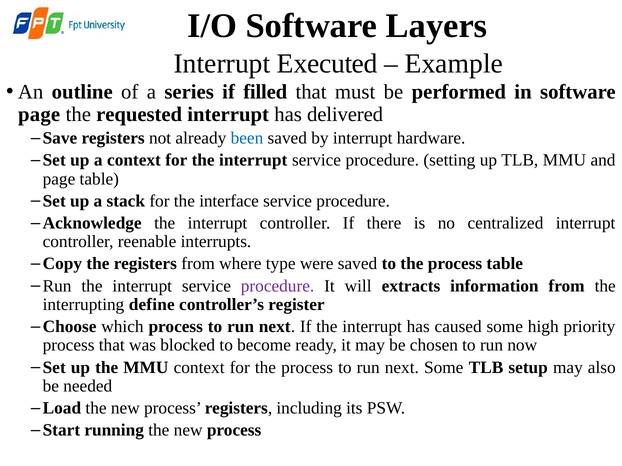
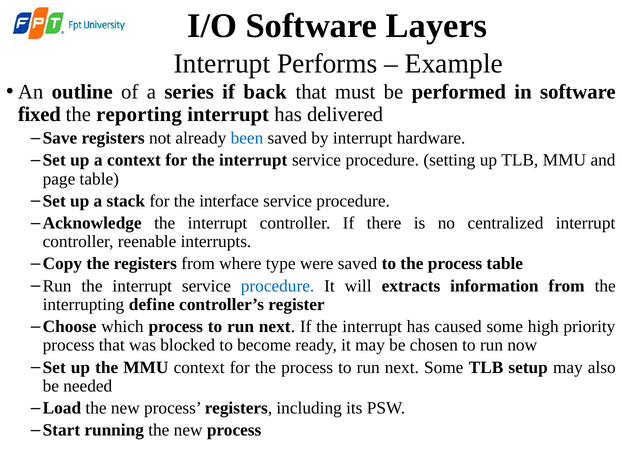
Executed: Executed -> Performs (327, 64)
filled: filled -> back (265, 92)
page: page -> fixed (39, 114)
requested: requested -> reporting (139, 114)
procedure colour: purple -> blue (278, 286)
